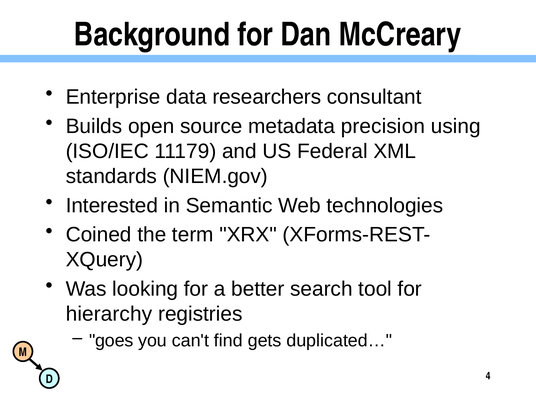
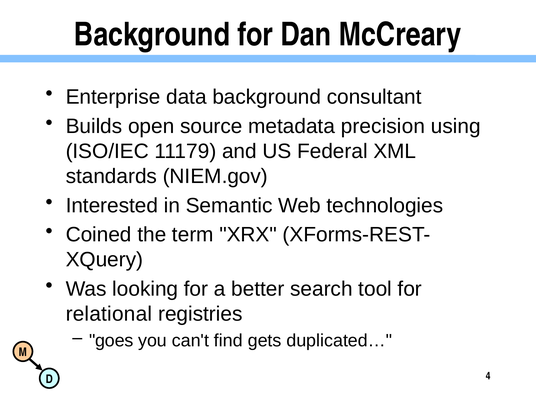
data researchers: researchers -> background (267, 97)
hierarchy: hierarchy -> relational (109, 314)
